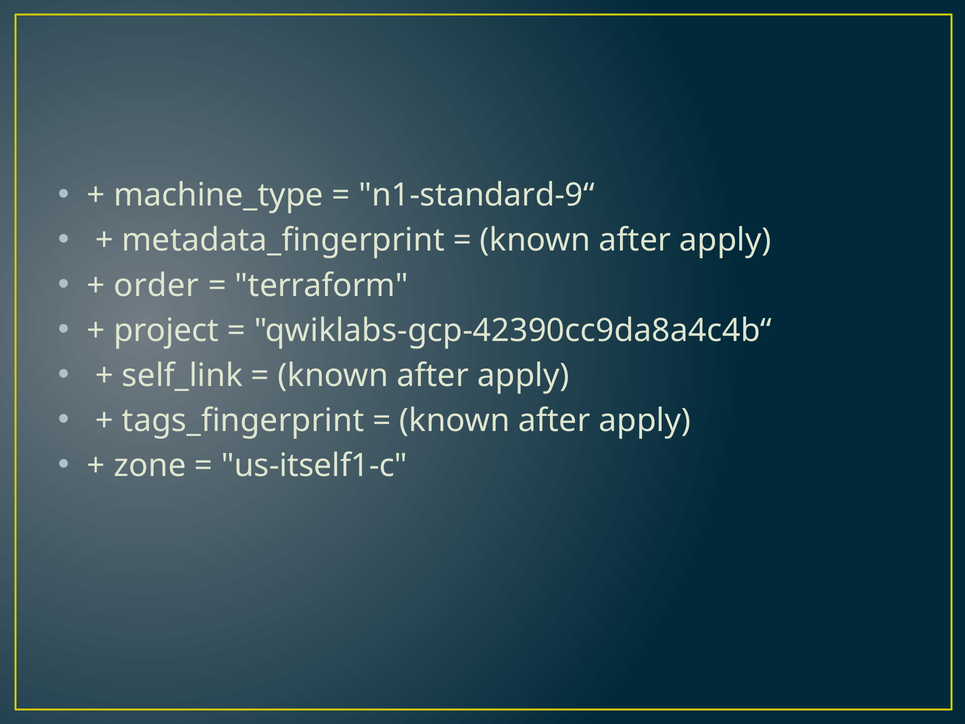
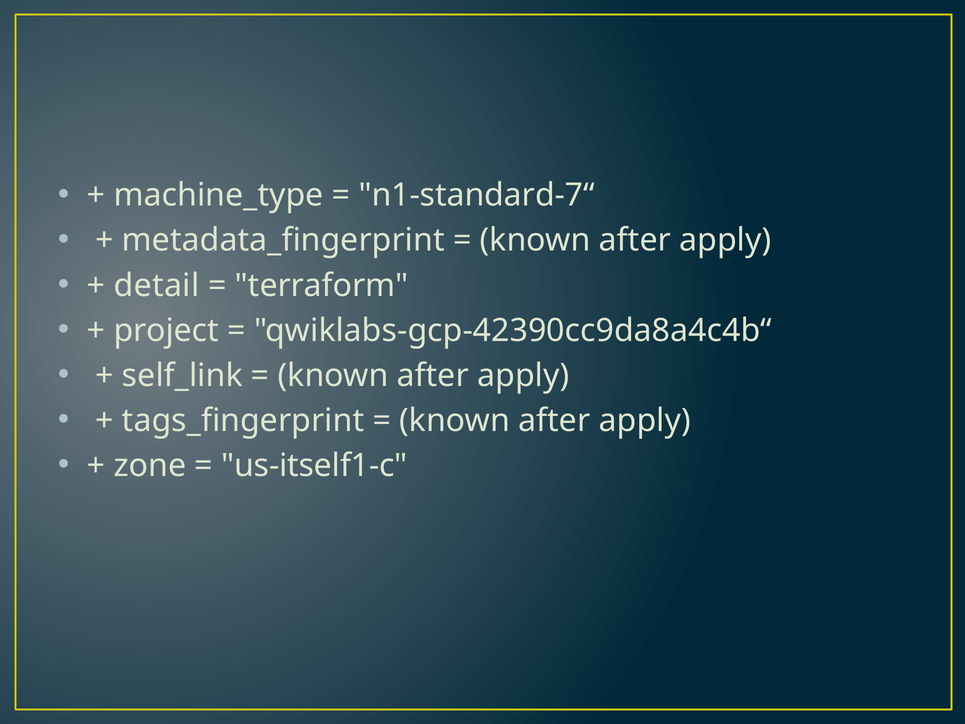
n1-standard-9“: n1-standard-9“ -> n1-standard-7“ (477, 195)
order: order -> detail (156, 285)
